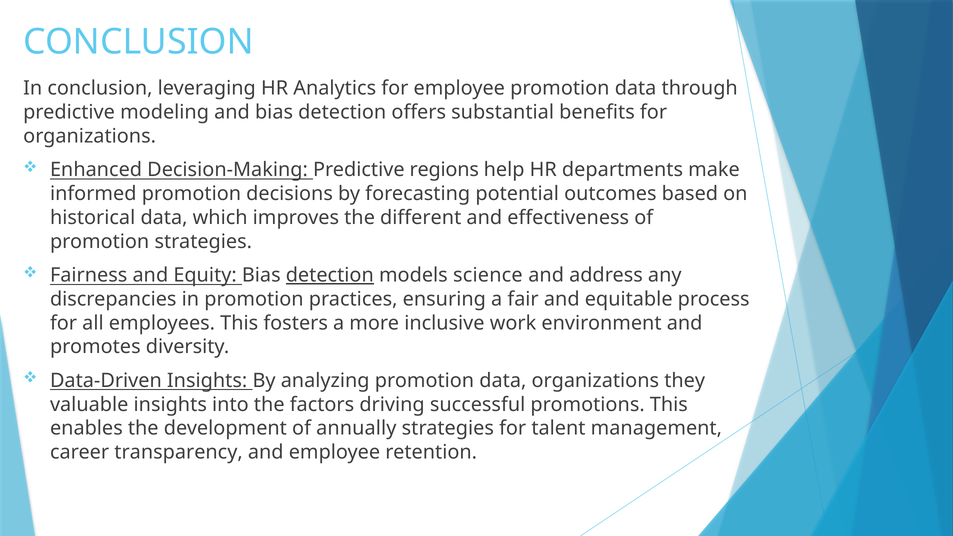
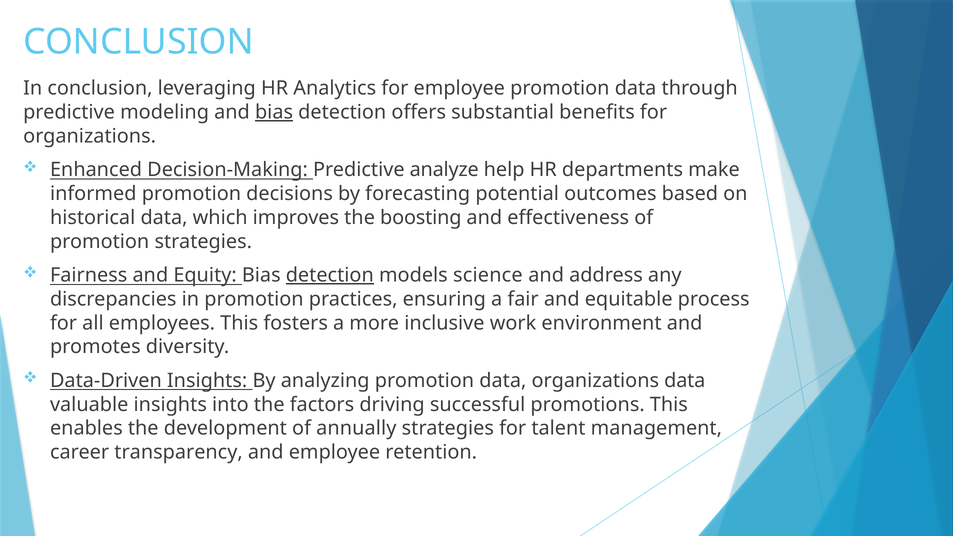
bias underline: none -> present (274, 112)
regions: regions -> analyze (444, 170)
different: different -> boosting (421, 218)
organizations they: they -> data (685, 381)
